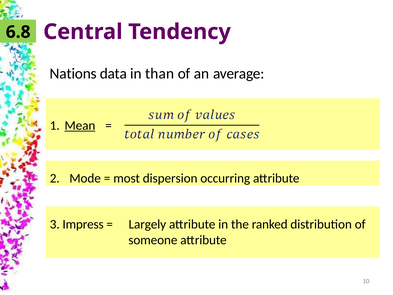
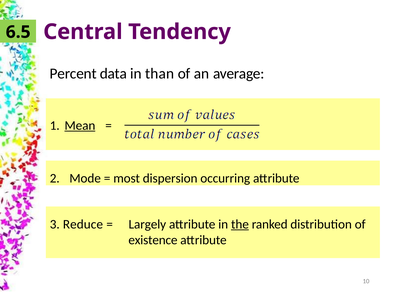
6.8: 6.8 -> 6.5 (18, 32)
Nations: Nations -> Percent (73, 73)
Impress: Impress -> Reduce (83, 224)
the underline: none -> present (240, 224)
someone: someone -> existence (153, 240)
